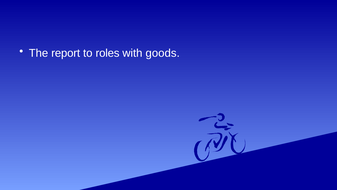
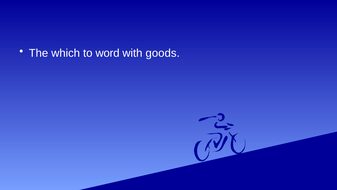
report: report -> which (66, 53)
roles: roles -> word (108, 53)
